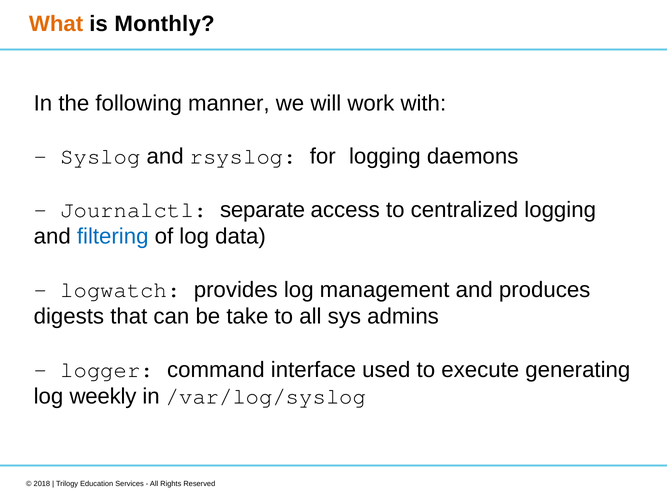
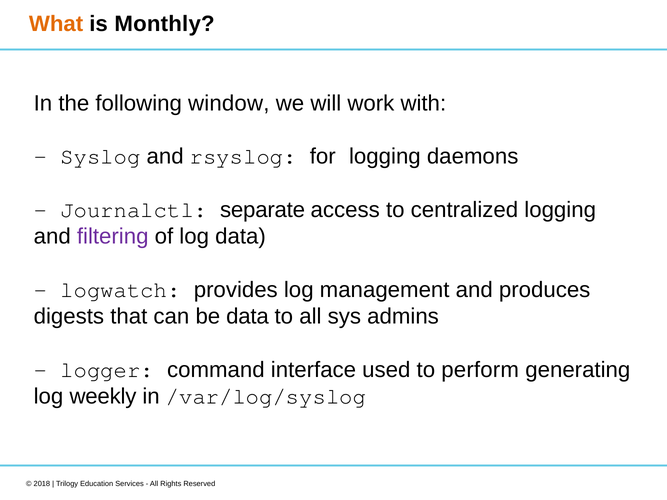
manner: manner -> window (229, 103)
filtering colour: blue -> purple (113, 237)
be take: take -> data (247, 317)
execute: execute -> perform (480, 370)
